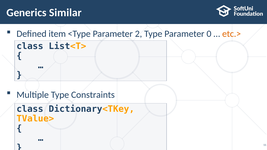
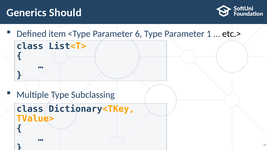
Similar: Similar -> Should (65, 13)
2: 2 -> 6 (139, 34)
0: 0 -> 1 (209, 34)
etc.> colour: orange -> black (232, 34)
Constraints: Constraints -> Subclassing (93, 95)
